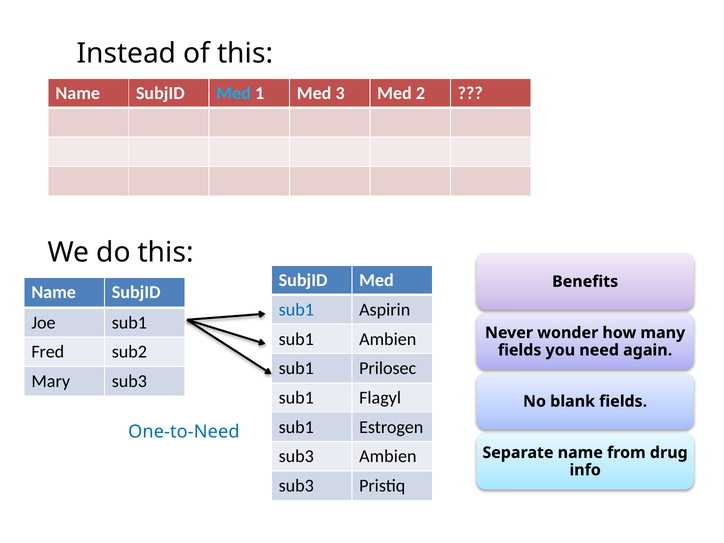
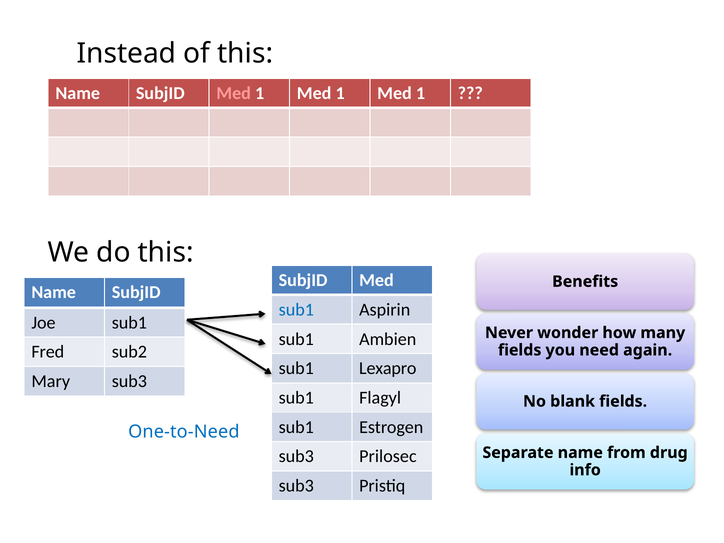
Med colour: light blue -> pink (234, 93)
3: 3 -> 1 (340, 93)
2: 2 -> 1 (421, 93)
Prilosec: Prilosec -> Lexapro (388, 368)
sub3 Ambien: Ambien -> Prilosec (388, 457)
